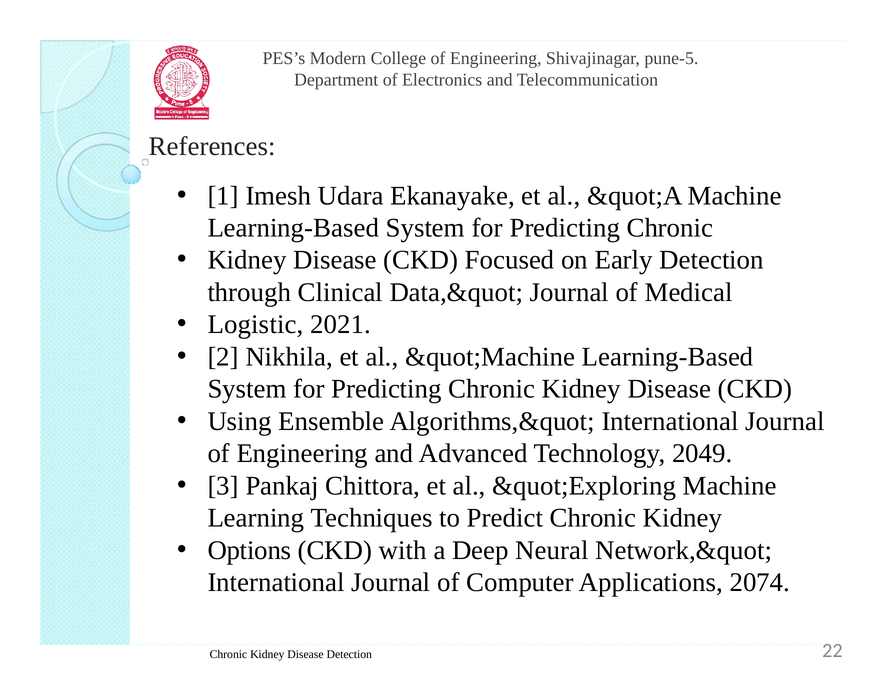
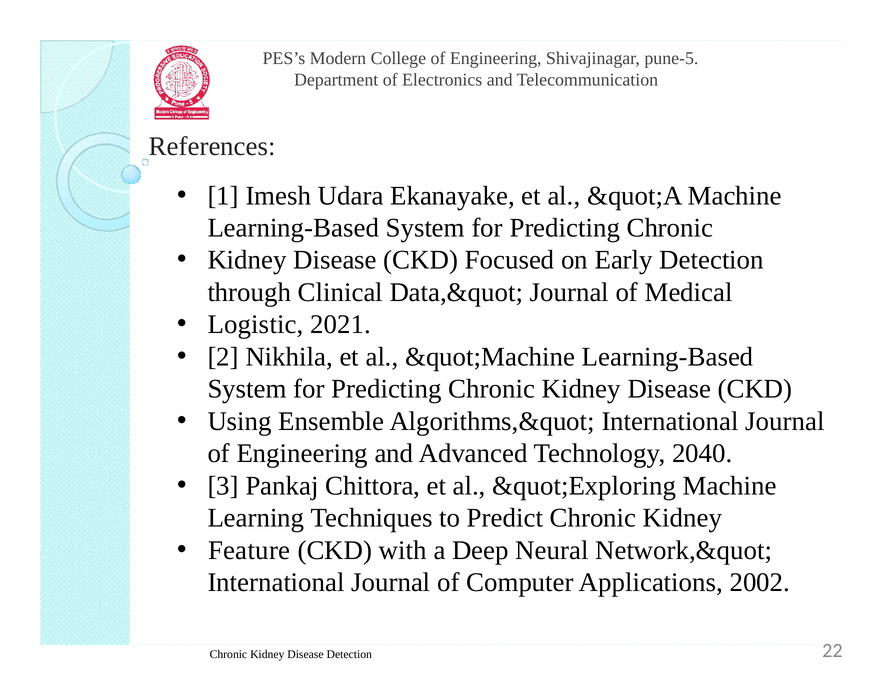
2049: 2049 -> 2040 (702, 454)
Options: Options -> Feature (249, 551)
2074: 2074 -> 2002 (760, 583)
